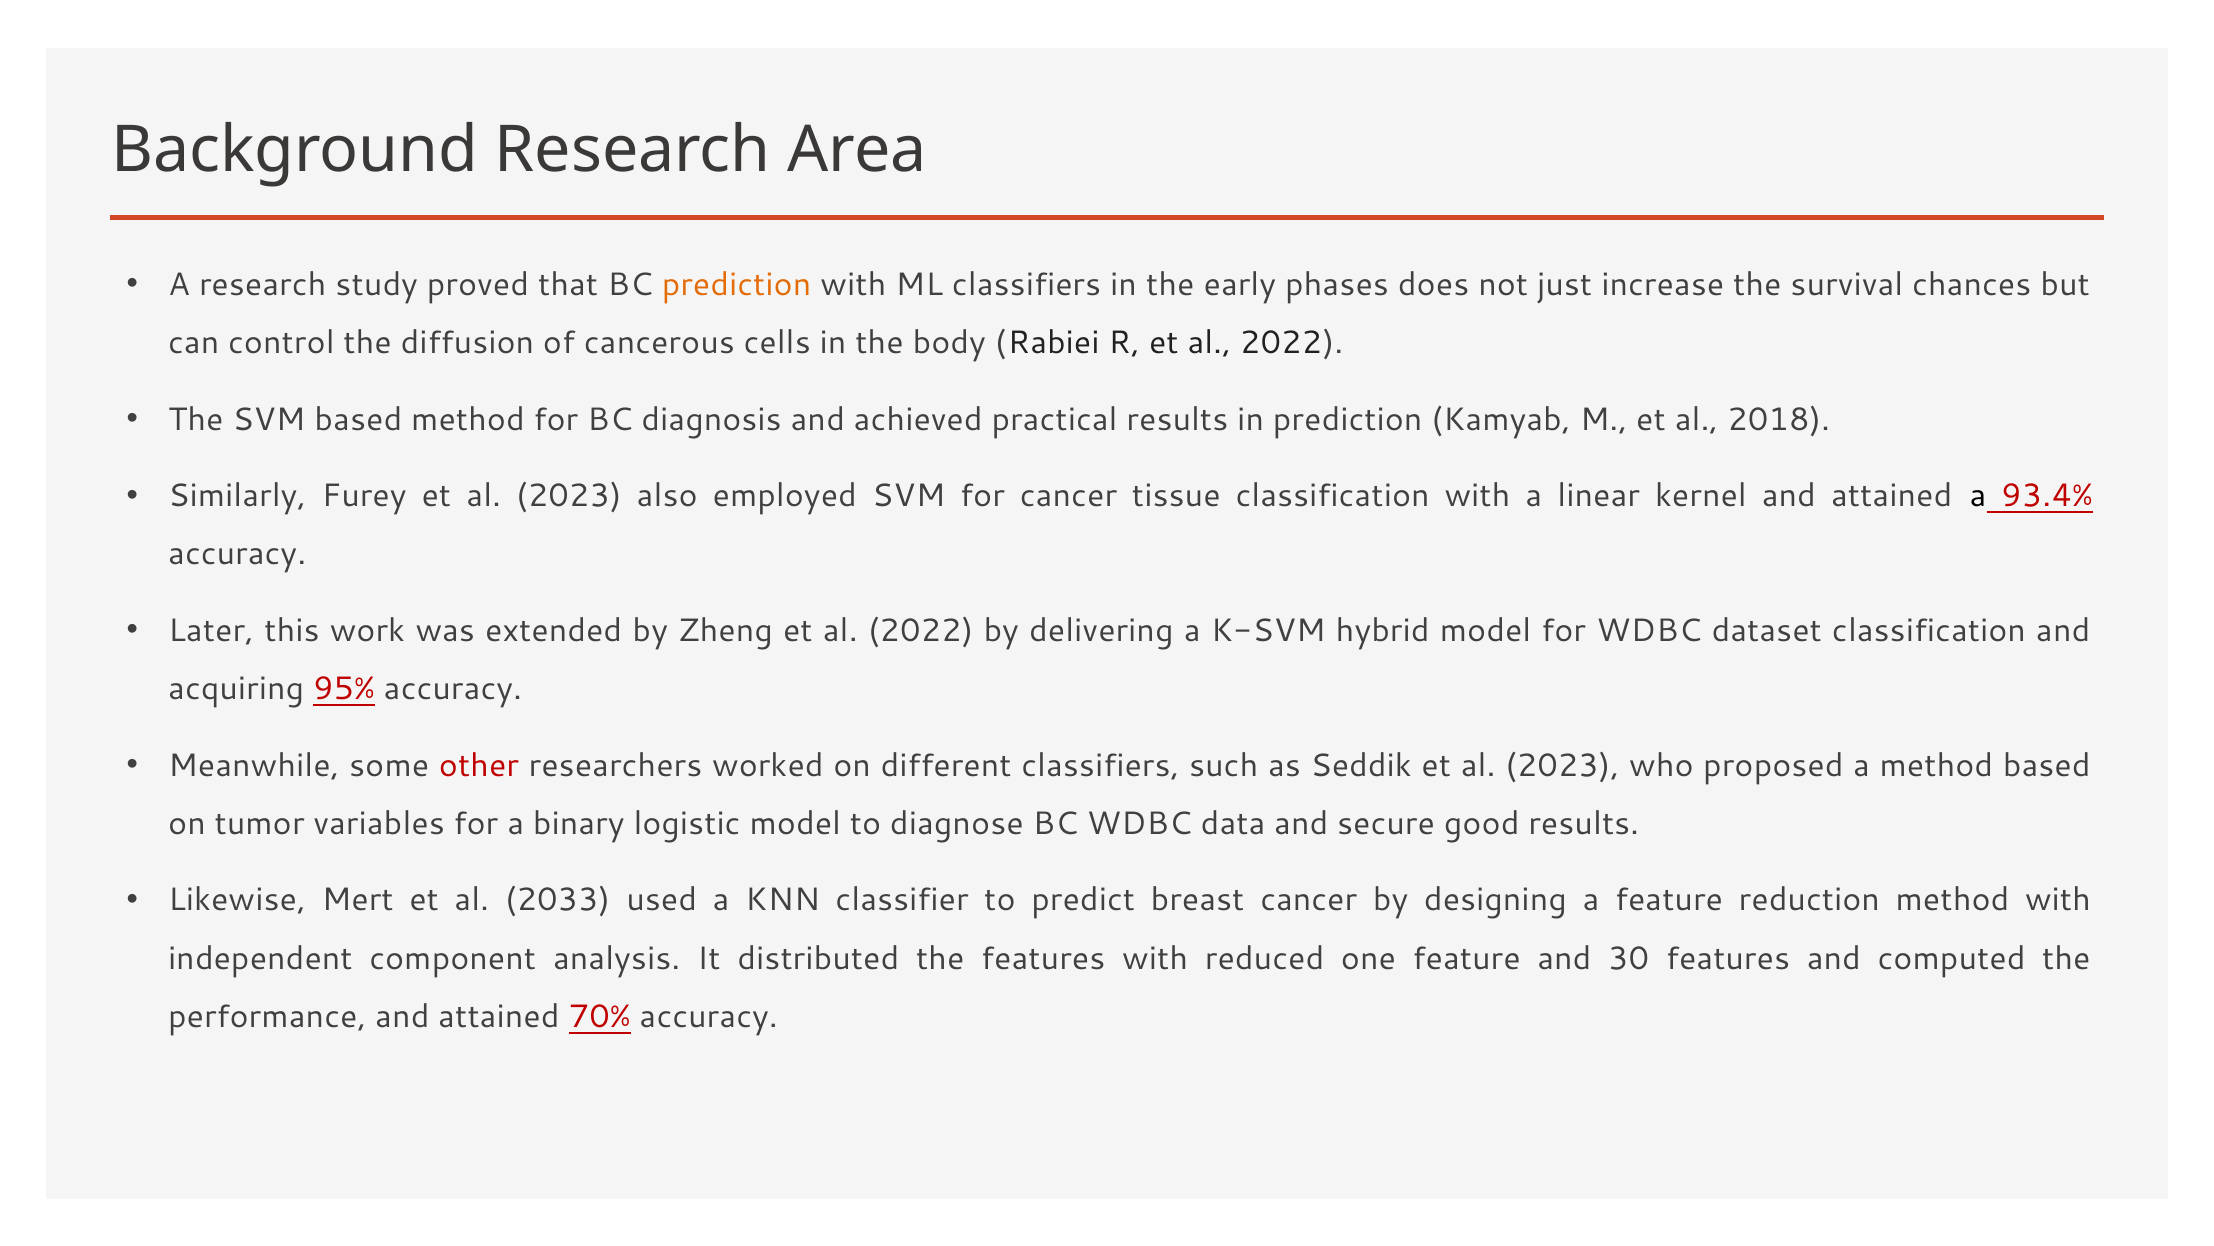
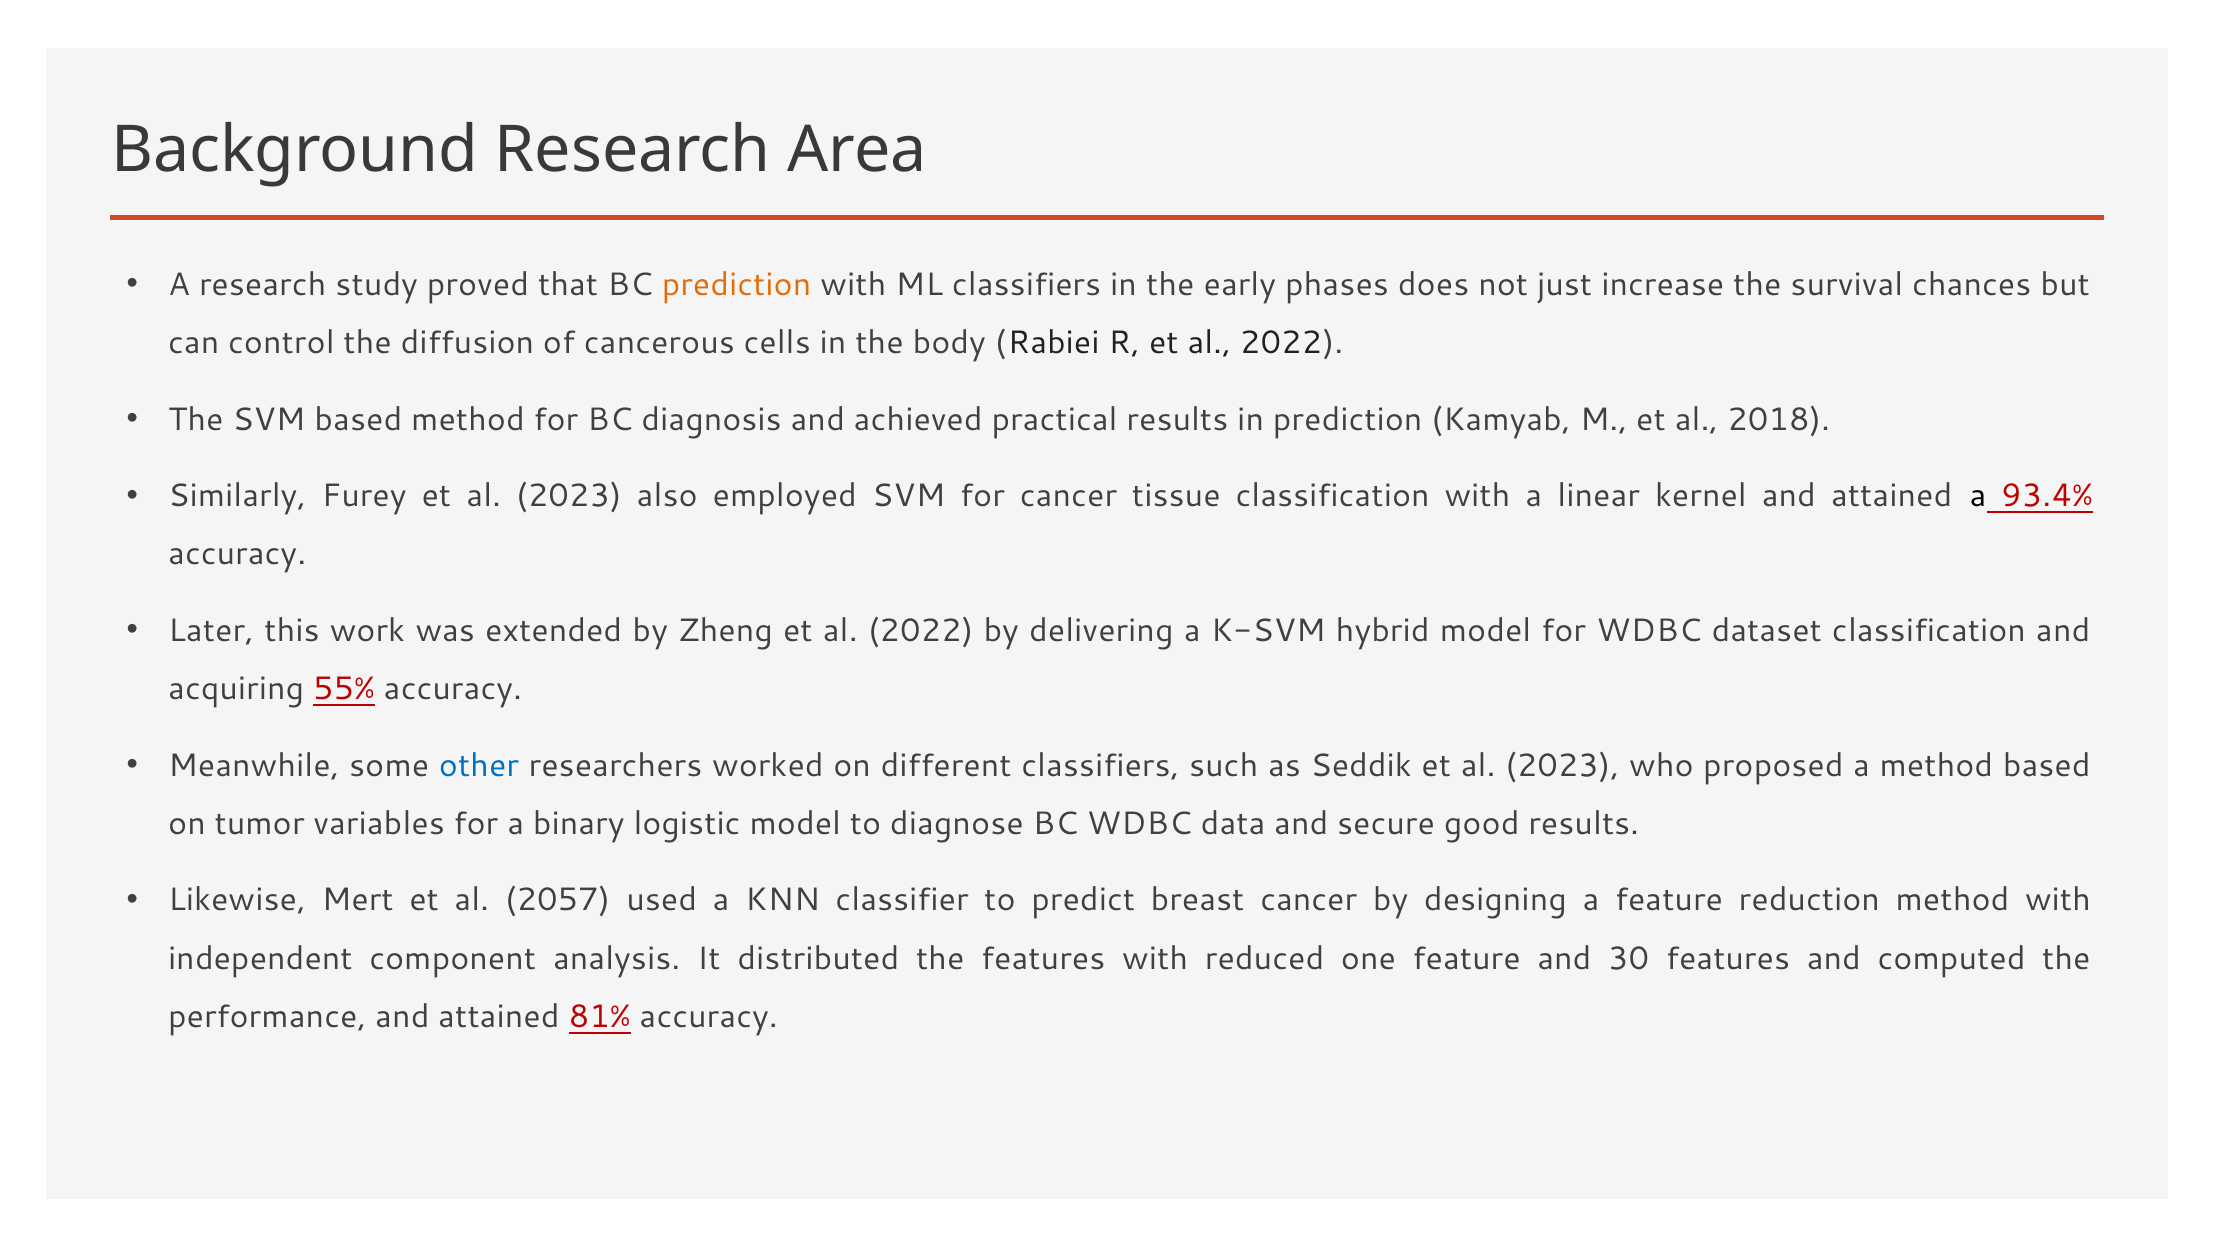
95%: 95% -> 55% (344, 689)
other colour: red -> blue (479, 765)
2033: 2033 -> 2057 (558, 900)
70%: 70% -> 81% (600, 1016)
